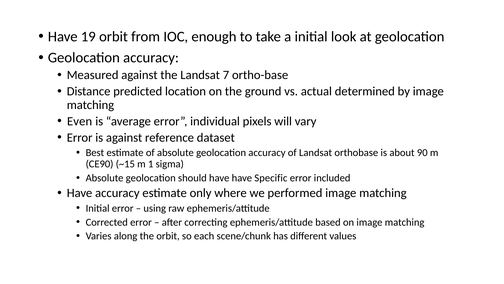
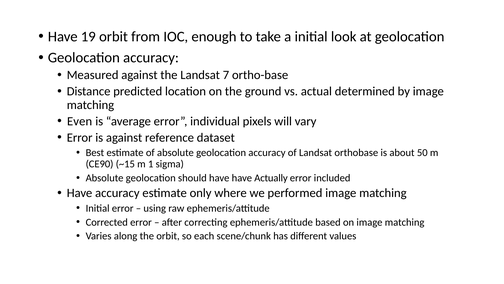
90: 90 -> 50 (422, 152)
Specific: Specific -> Actually (271, 178)
